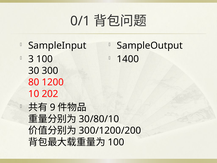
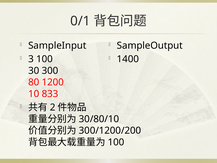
202: 202 -> 833 (50, 94)
9: 9 -> 2 (53, 107)
